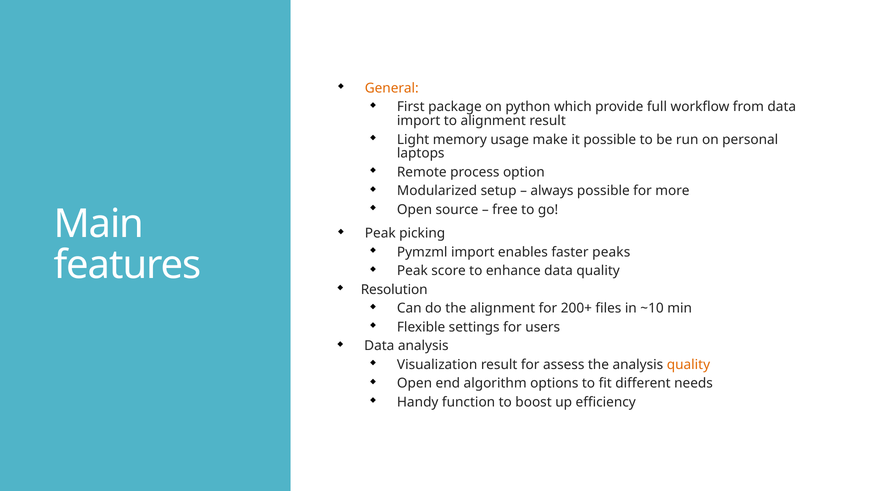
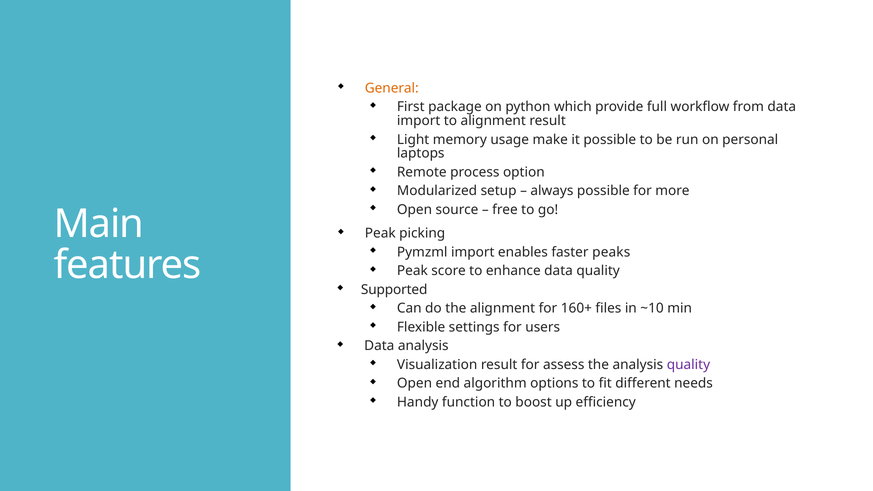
Resolution: Resolution -> Supported (394, 290)
200+: 200+ -> 160+ (576, 308)
quality colour: orange -> purple (688, 365)
